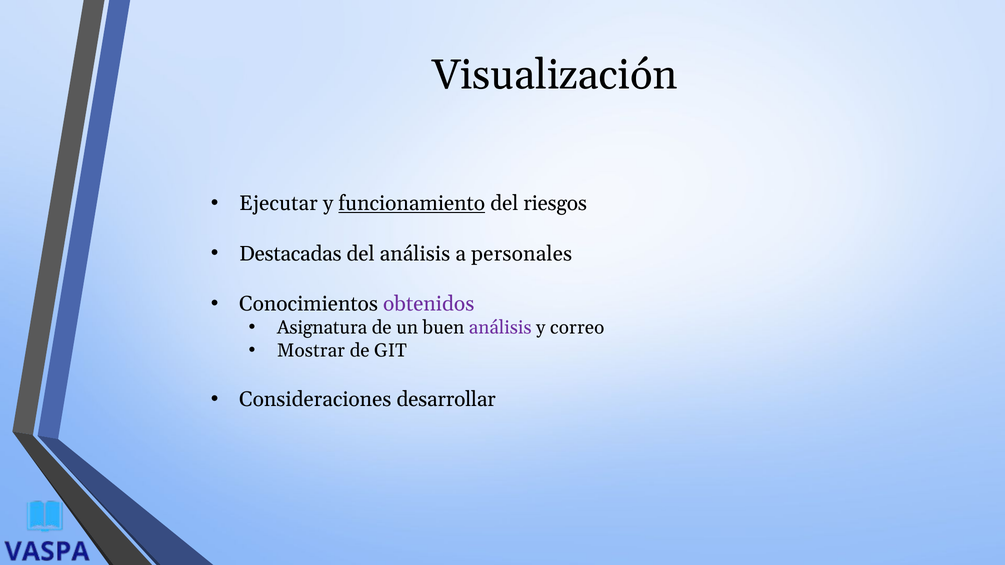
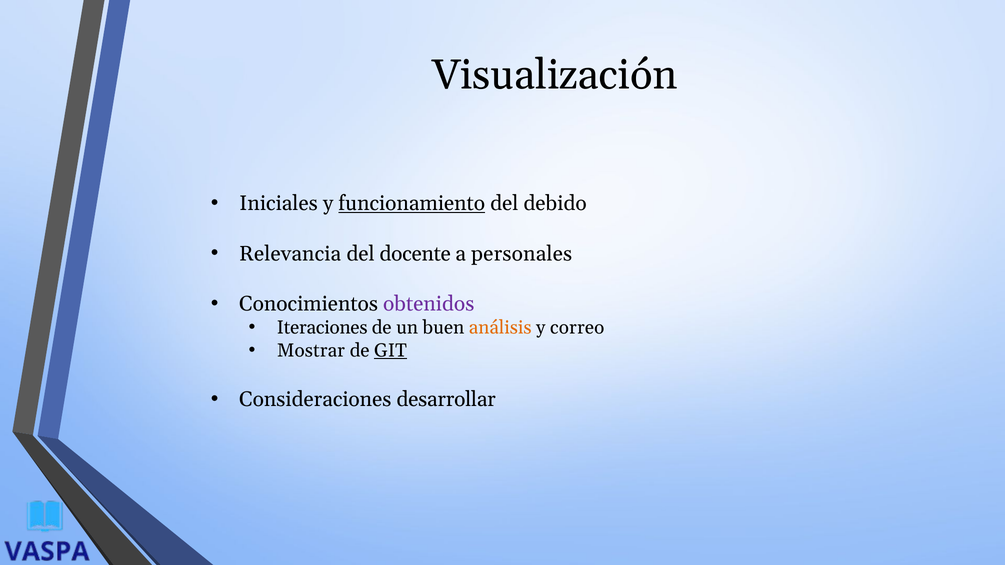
Ejecutar: Ejecutar -> Iniciales (278, 204)
riesgos: riesgos -> debido (555, 204)
Destacadas: Destacadas -> Relevancia (290, 254)
del análisis: análisis -> docente (415, 254)
Asignatura: Asignatura -> Iteraciones (322, 328)
análisis colour: purple -> orange (500, 328)
GIT underline: none -> present (390, 351)
